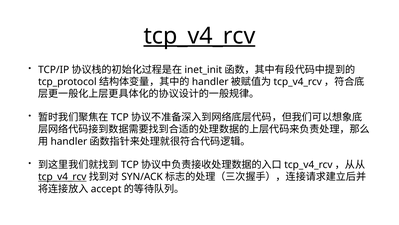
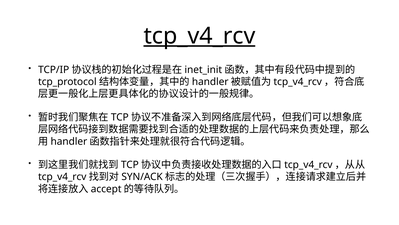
tcp_v4_rcv underline: present -> none (62, 176)
